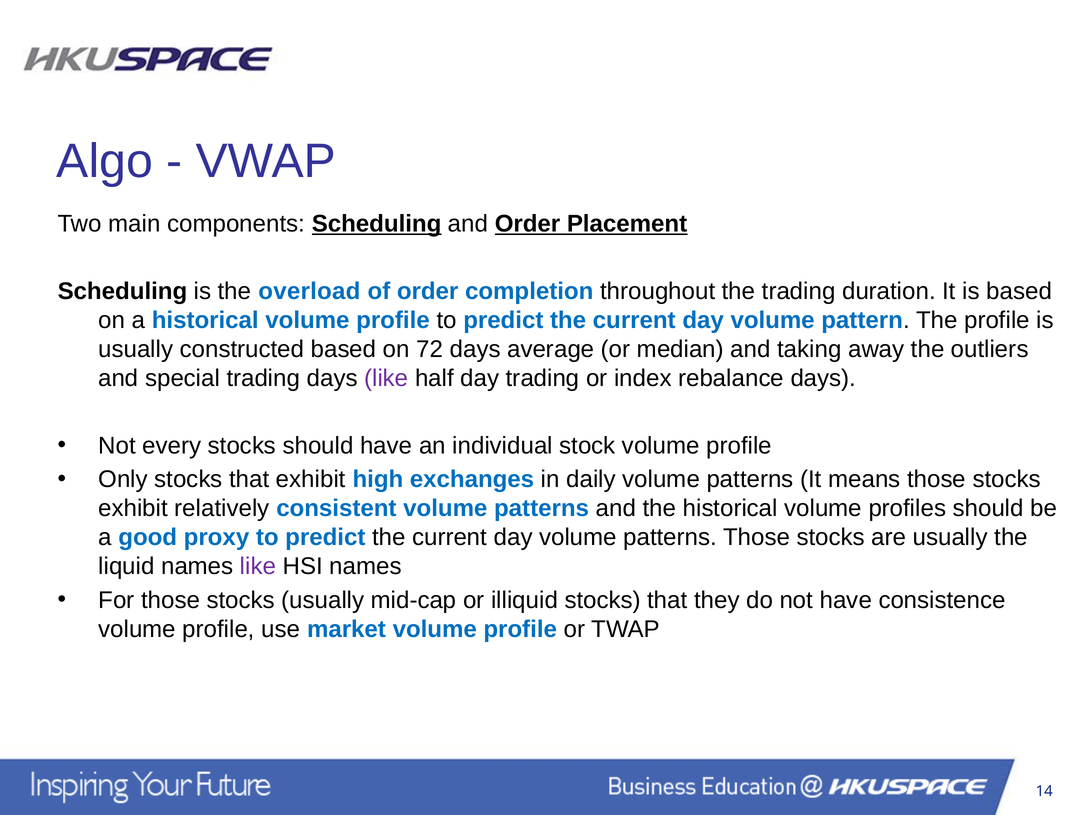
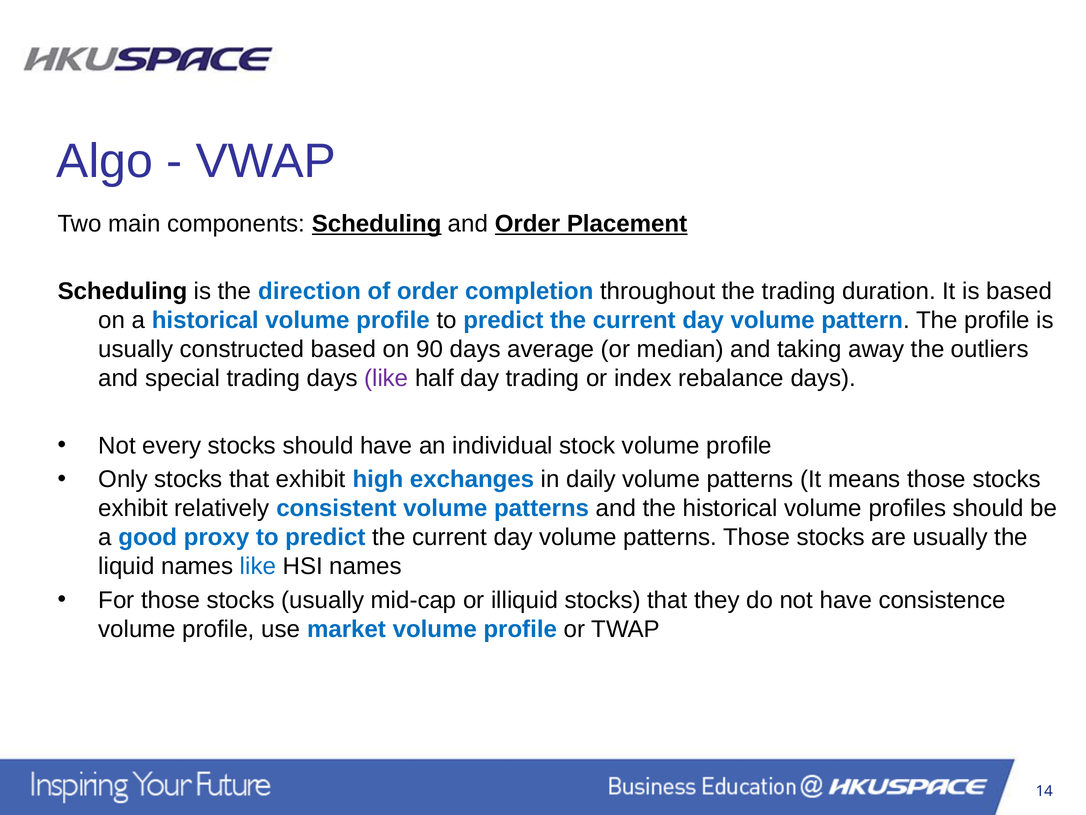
overload: overload -> direction (309, 291)
72: 72 -> 90 (430, 349)
like colour: purple -> blue (258, 566)
